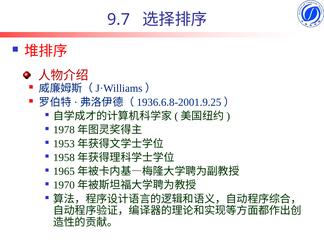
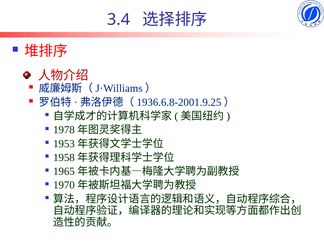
9.7: 9.7 -> 3.4 (119, 19)
